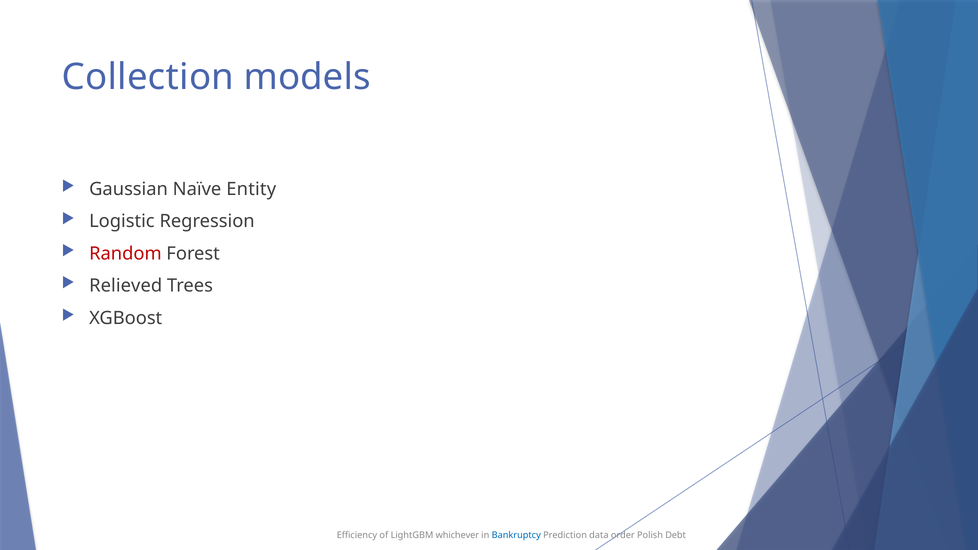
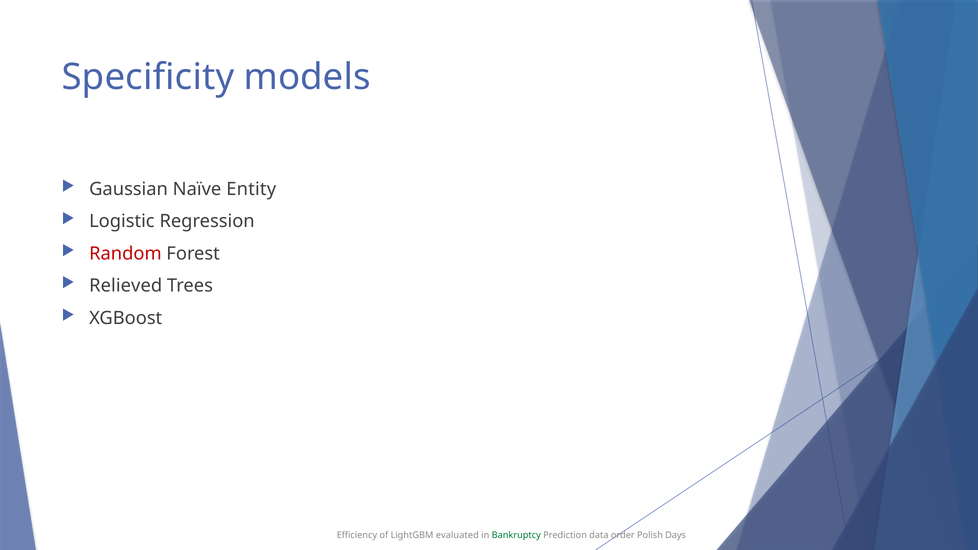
Collection: Collection -> Specificity (148, 77)
whichever: whichever -> evaluated (457, 535)
Bankruptcy colour: blue -> green (516, 535)
Debt: Debt -> Days (676, 535)
